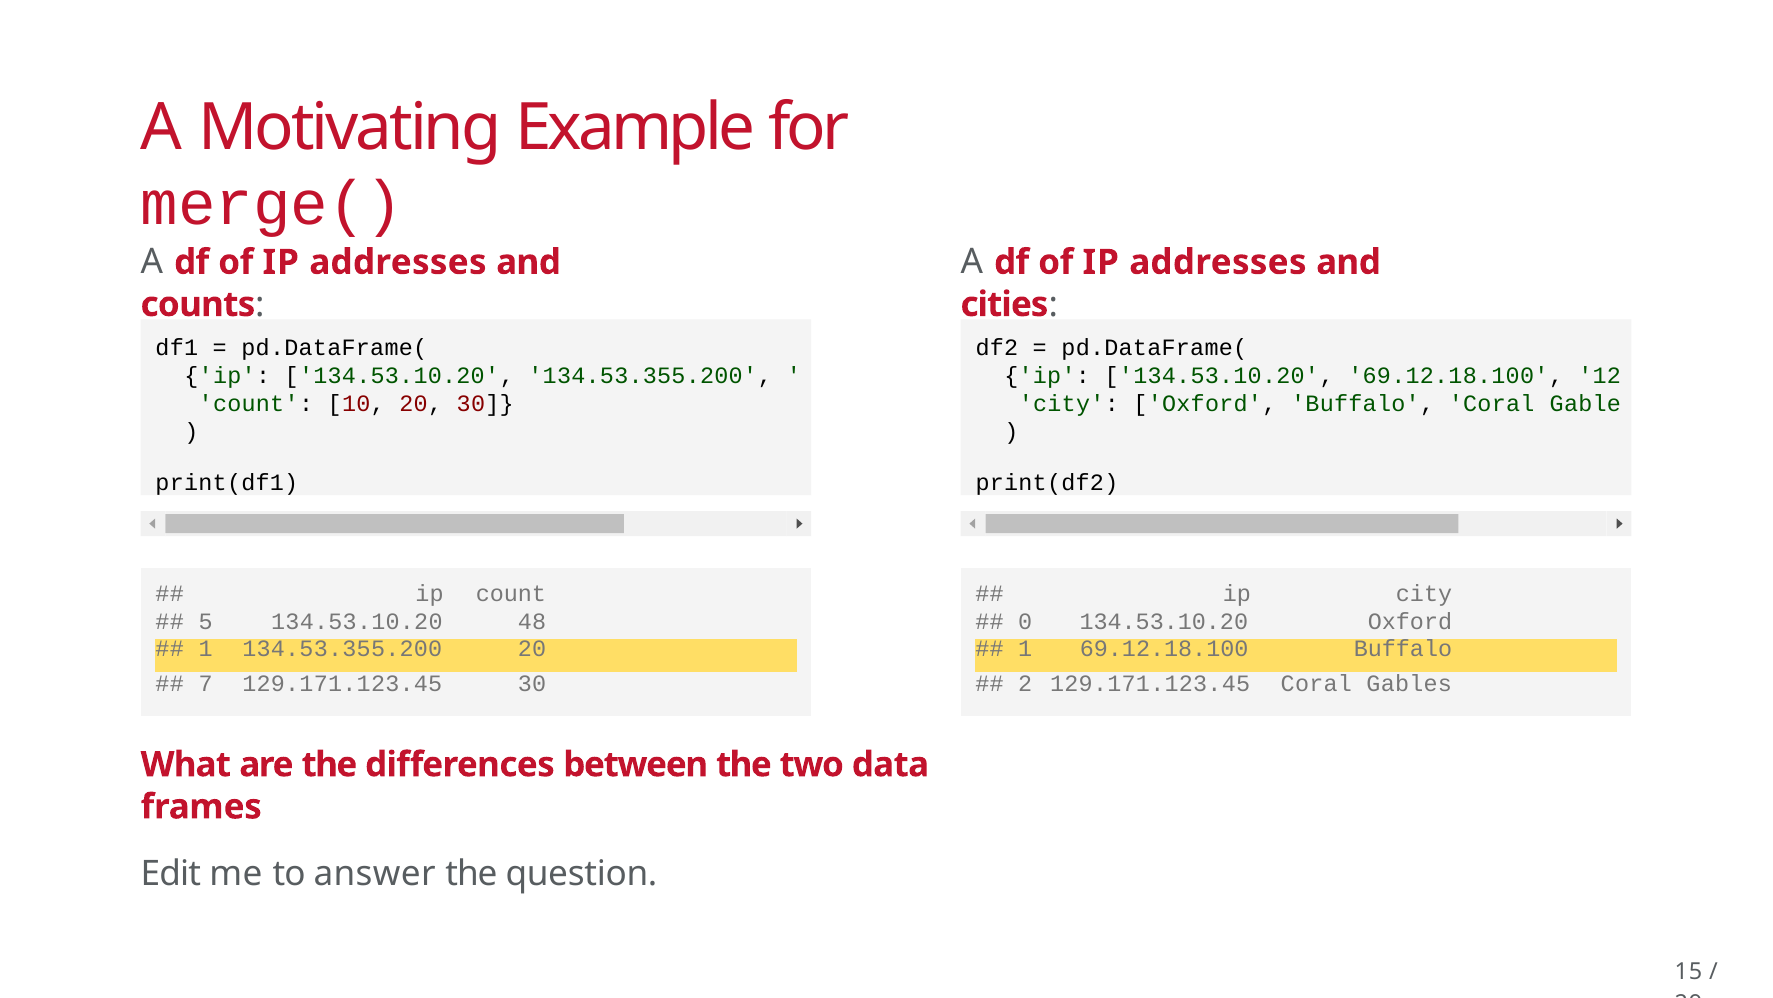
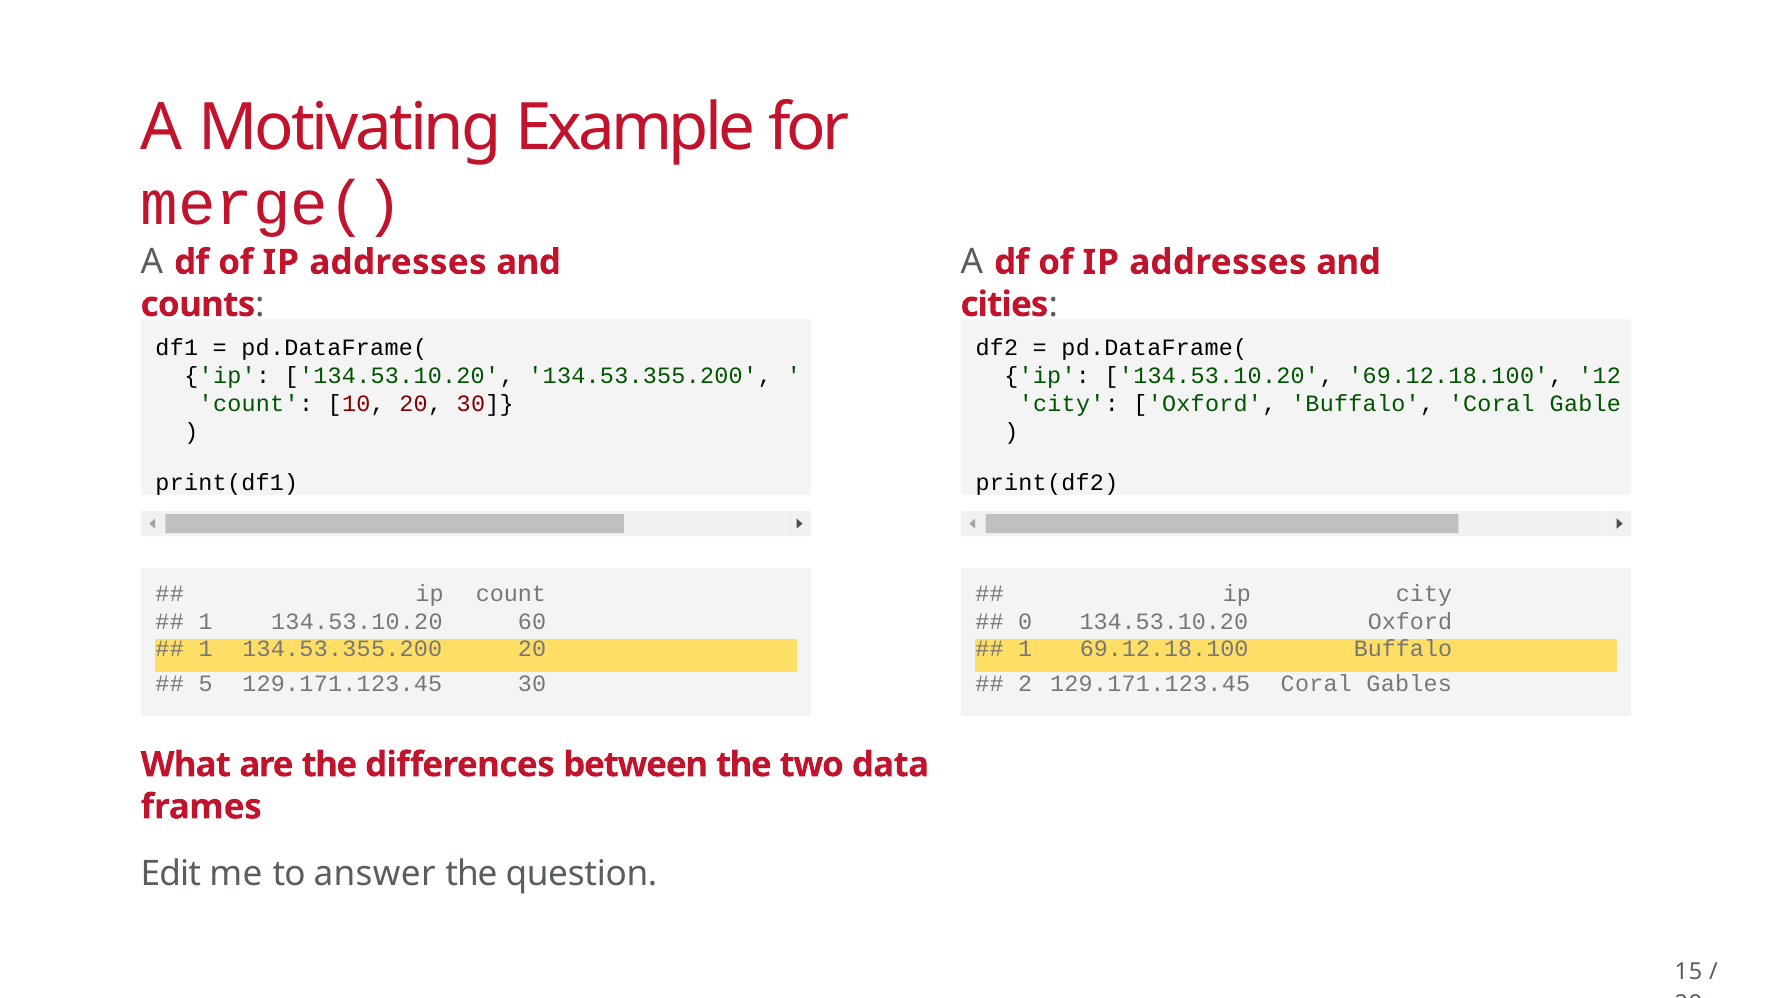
5: 5 -> 1 (206, 622)
48: 48 -> 60 (532, 622)
7: 7 -> 5 (206, 684)
